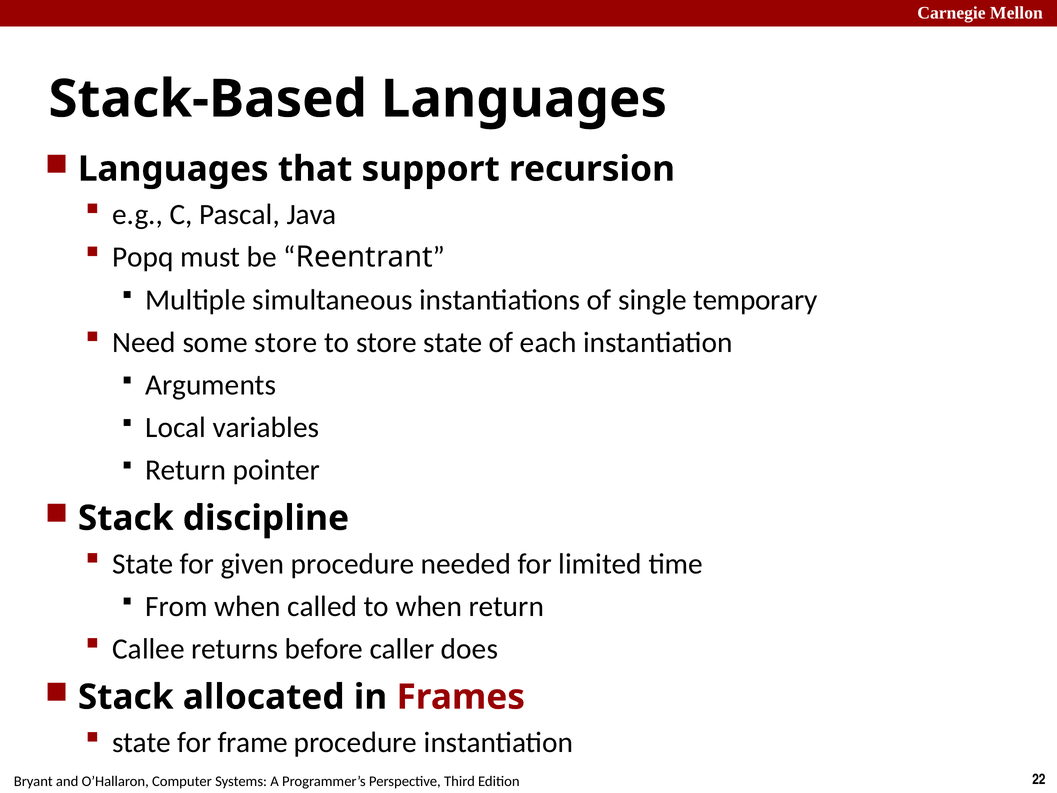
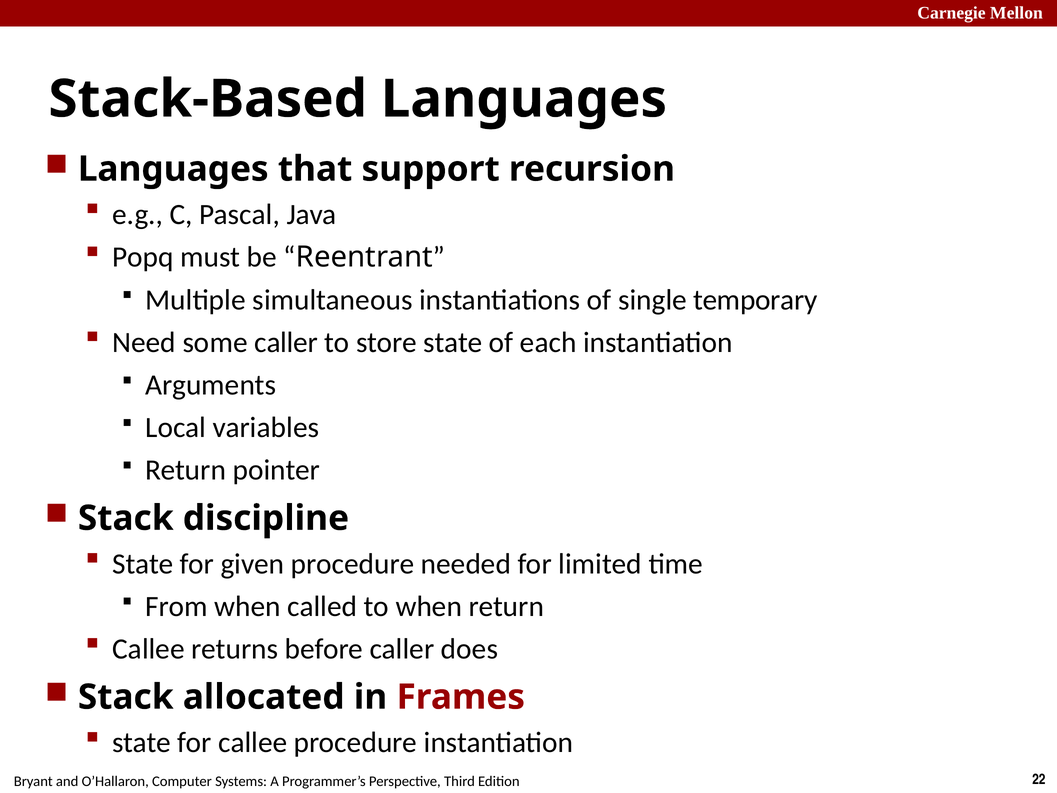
some store: store -> caller (286, 342)
for frame: frame -> callee (253, 743)
